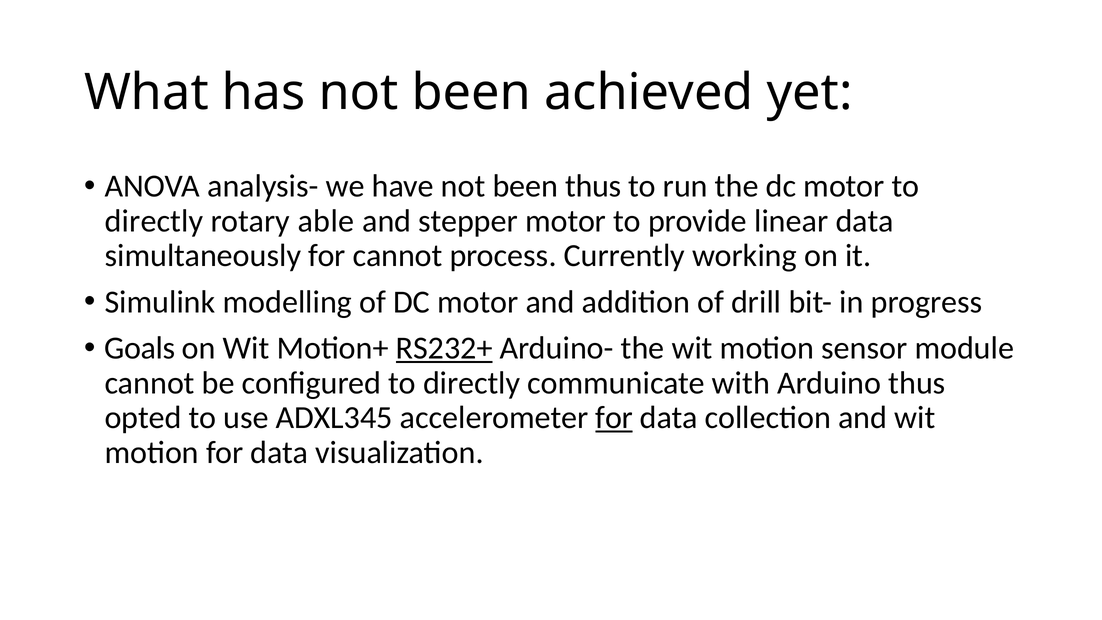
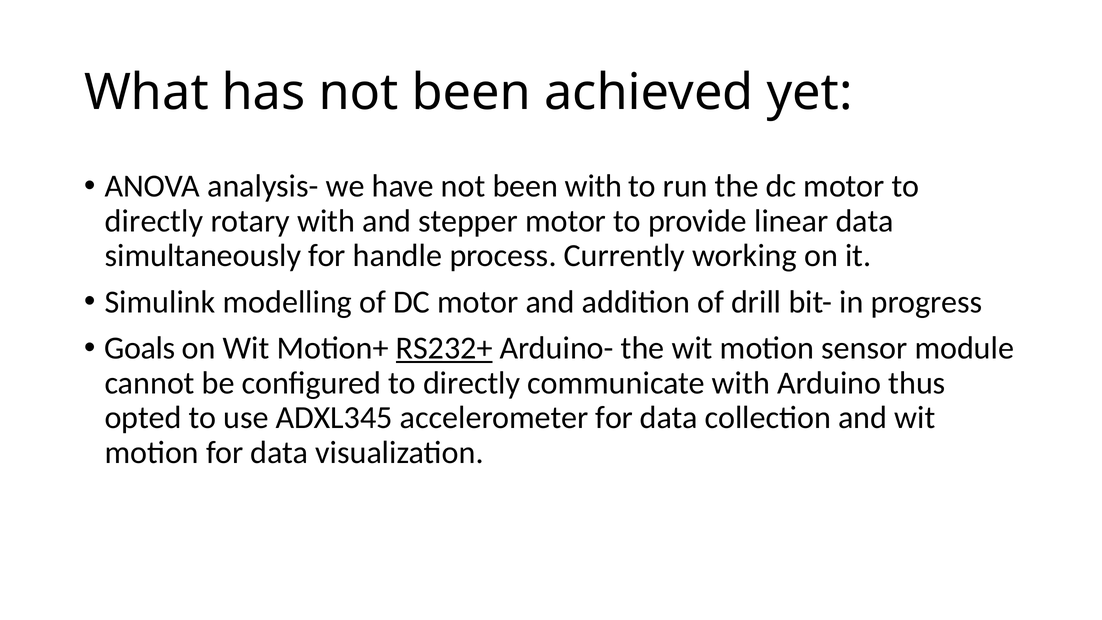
been thus: thus -> with (593, 186)
rotary able: able -> with (326, 221)
for cannot: cannot -> handle (397, 256)
for underline: present -> none (614, 418)
